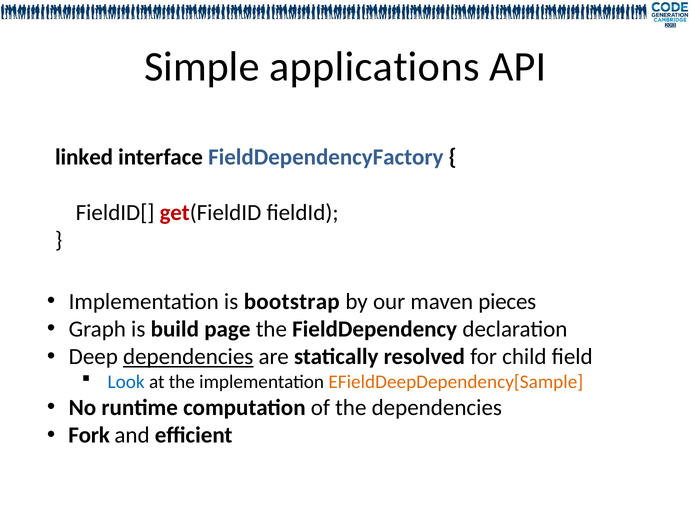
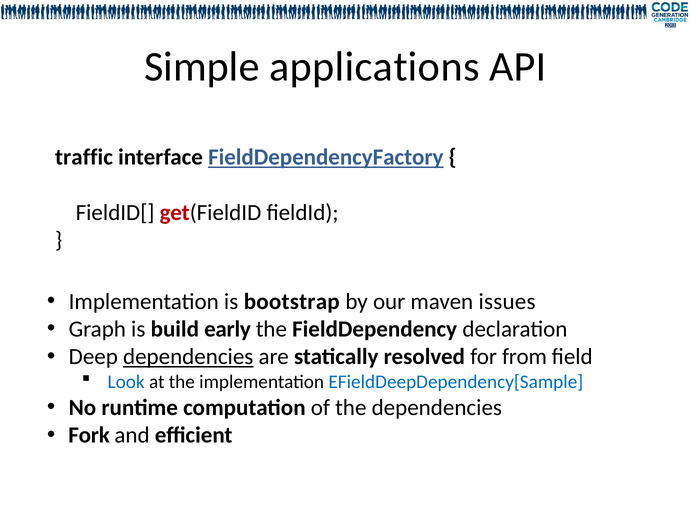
linked: linked -> traffic (84, 157)
FieldDependencyFactory underline: none -> present (326, 157)
pieces: pieces -> issues (507, 301)
page: page -> early (228, 329)
child: child -> from (524, 356)
EFieldDeepDependency[Sample colour: orange -> blue (456, 381)
